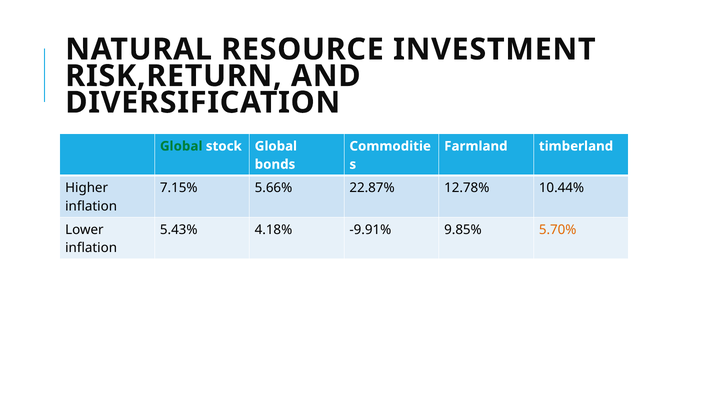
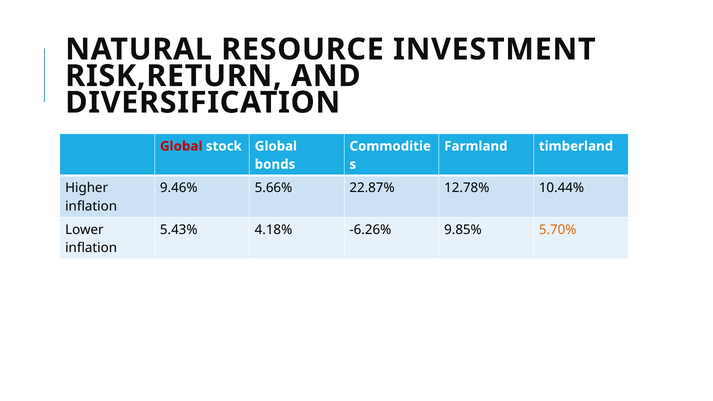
Global colour: green -> red (181, 146)
7.15%: 7.15% -> 9.46% (179, 188)
-9.91%: -9.91% -> -6.26% (370, 230)
